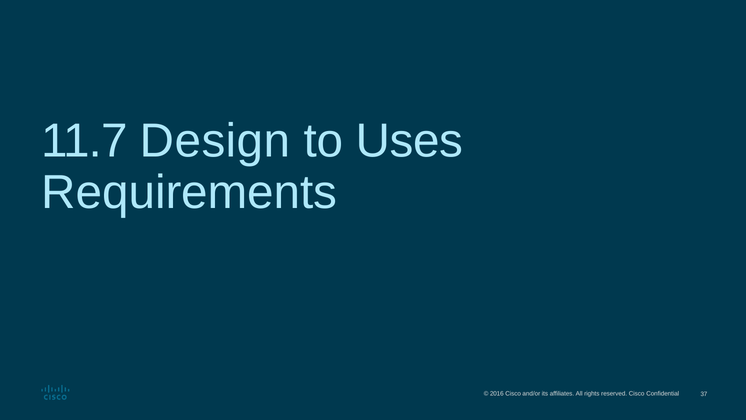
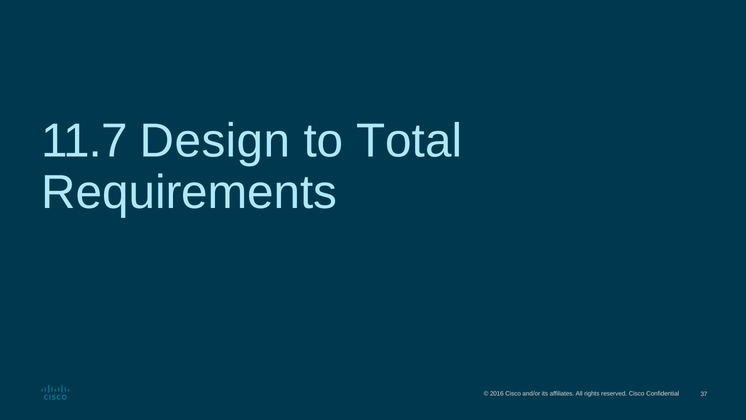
Uses: Uses -> Total (409, 141)
